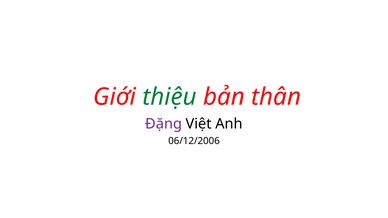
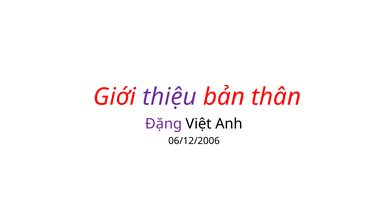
thiệu colour: green -> purple (169, 97)
